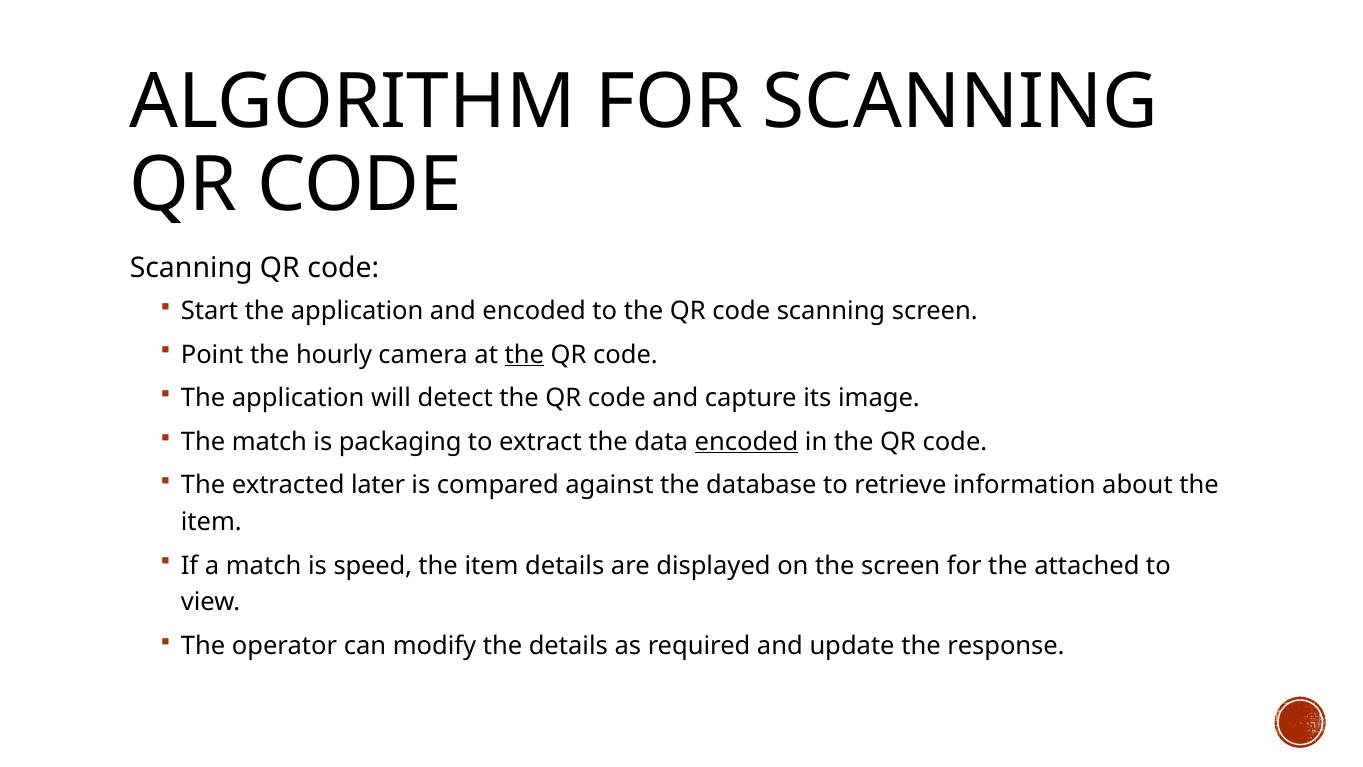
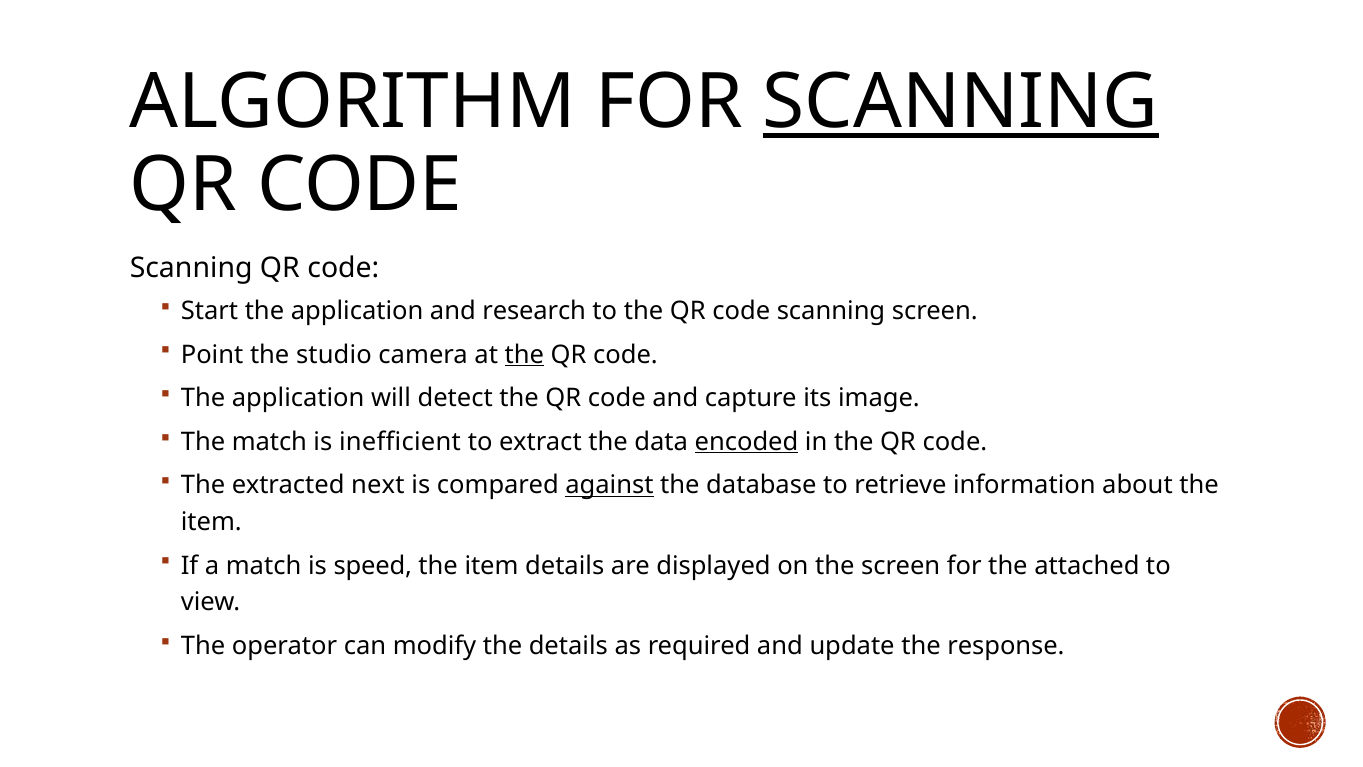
SCANNING underline: none -> present (961, 102)
and encoded: encoded -> research (534, 311)
hourly: hourly -> studio (334, 354)
packaging: packaging -> inefficient (400, 442)
later: later -> next (378, 485)
against underline: none -> present (609, 485)
